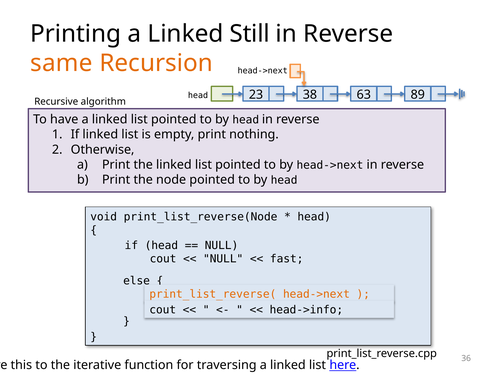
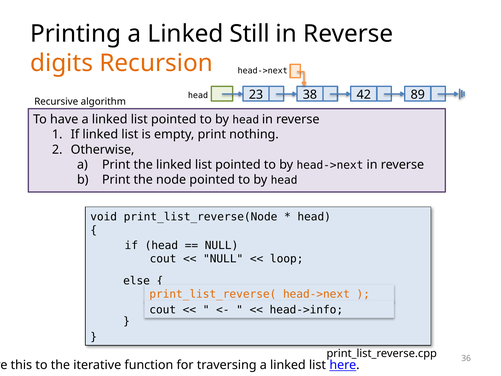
same: same -> digits (62, 63)
63: 63 -> 42 (364, 95)
fast: fast -> loop (287, 259)
